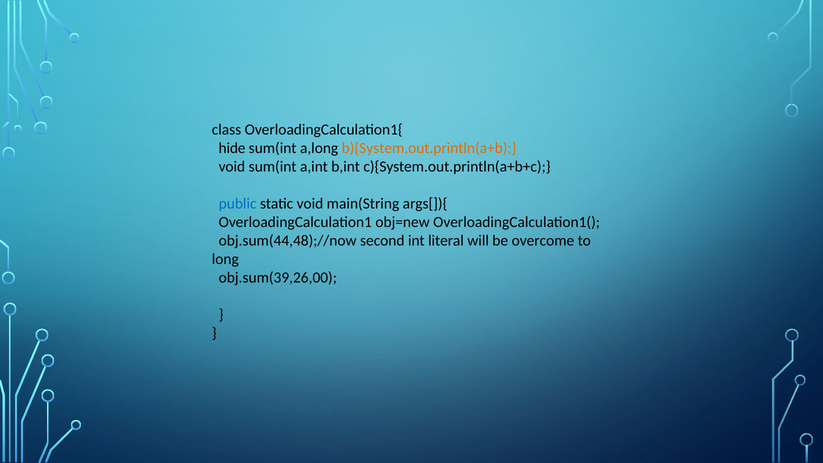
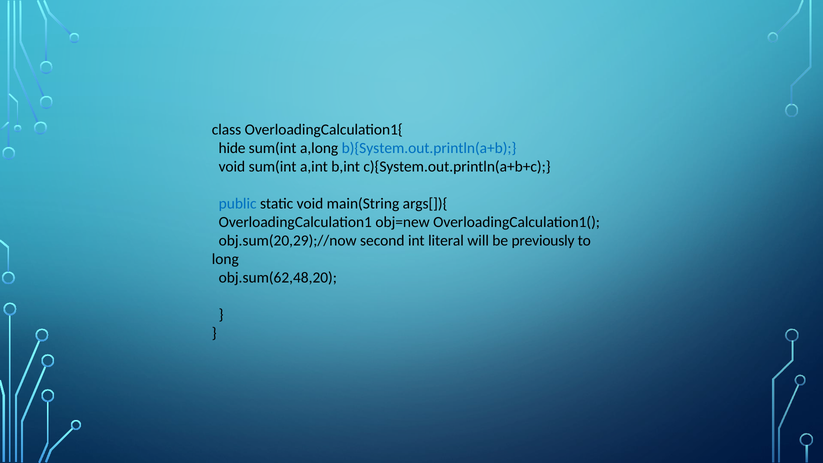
b){System.out.println(a+b colour: orange -> blue (429, 148)
obj.sum(44,48);//now: obj.sum(44,48);//now -> obj.sum(20,29);//now (288, 241)
overcome: overcome -> previously (543, 241)
obj.sum(39,26,00: obj.sum(39,26,00 -> obj.sum(62,48,20 (278, 278)
